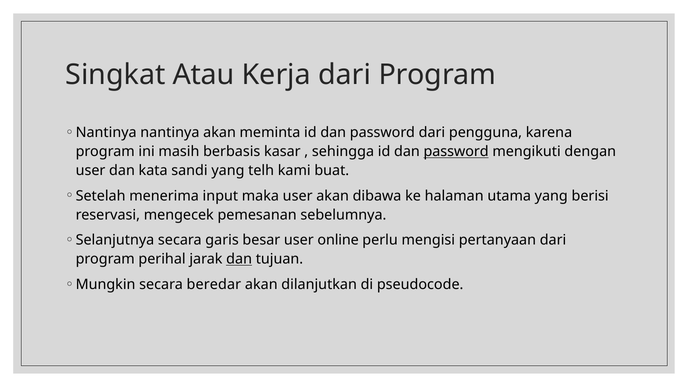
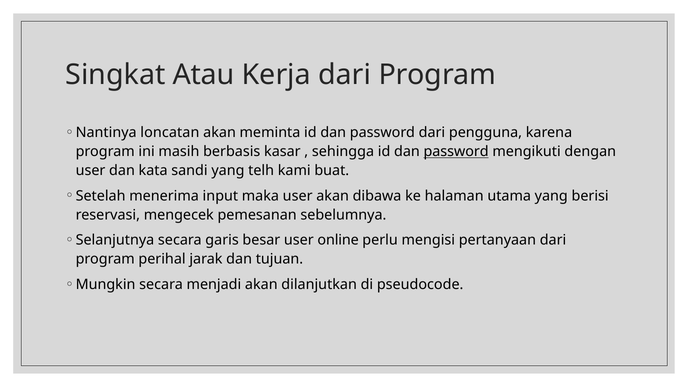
Nantinya nantinya: nantinya -> loncatan (170, 133)
dan underline: present -> none (239, 259)
beredar: beredar -> menjadi (214, 285)
